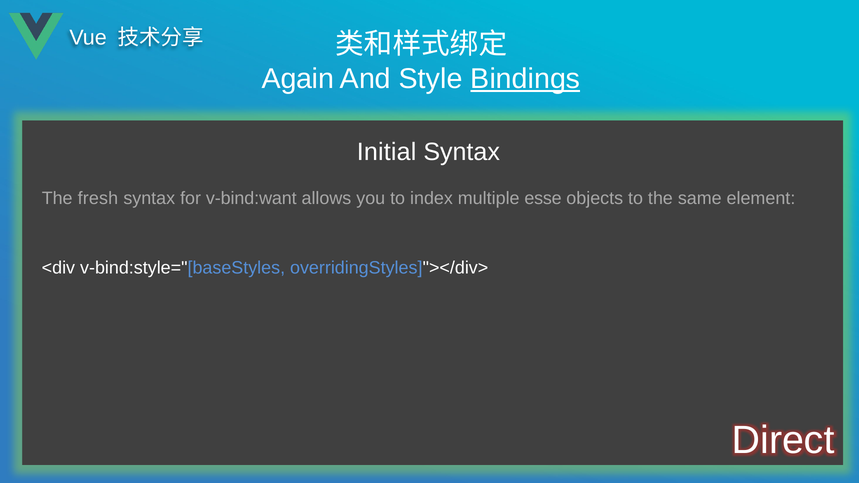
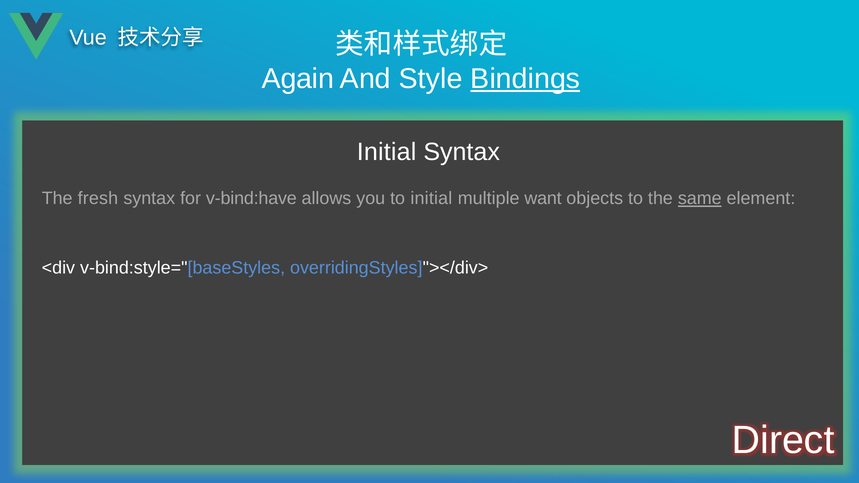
v-bind:want: v-bind:want -> v-bind:have (251, 199)
to index: index -> initial (431, 199)
esse: esse -> want (543, 199)
same underline: none -> present (700, 199)
